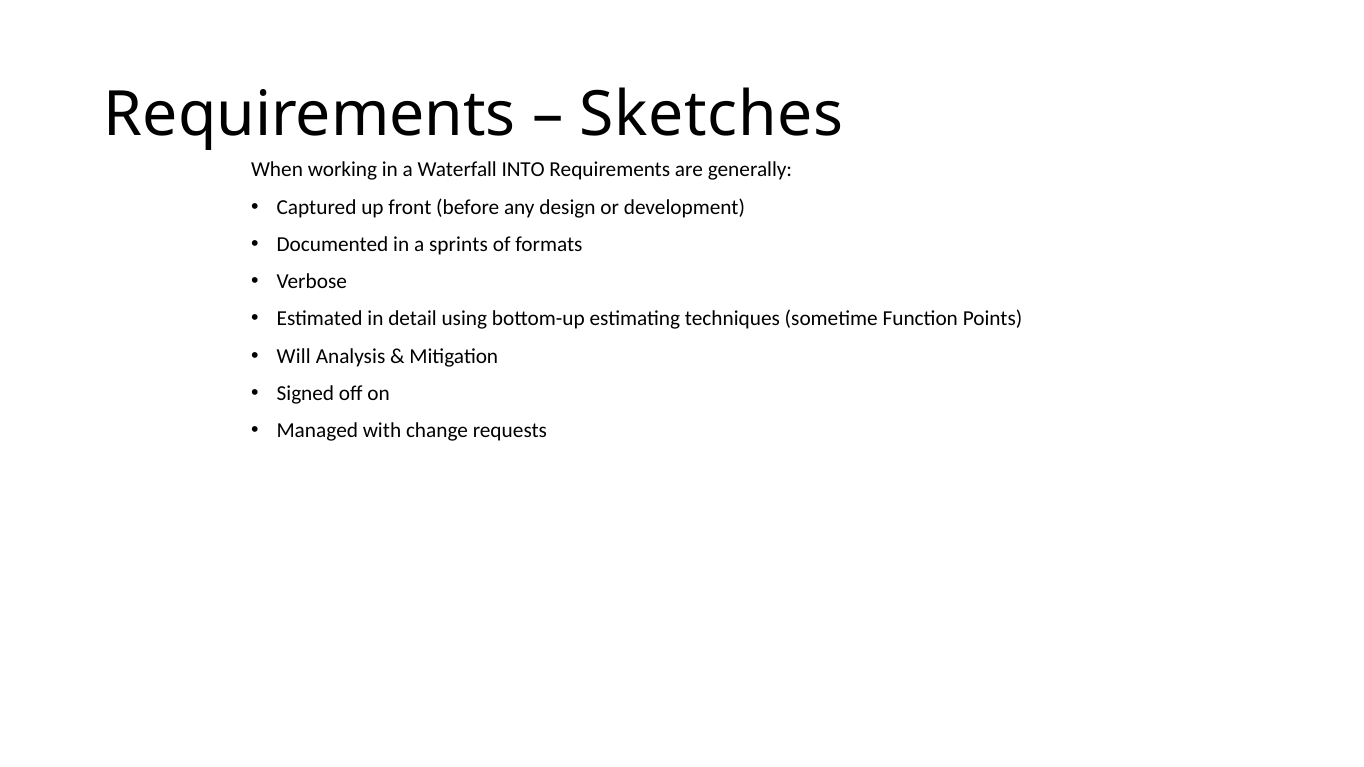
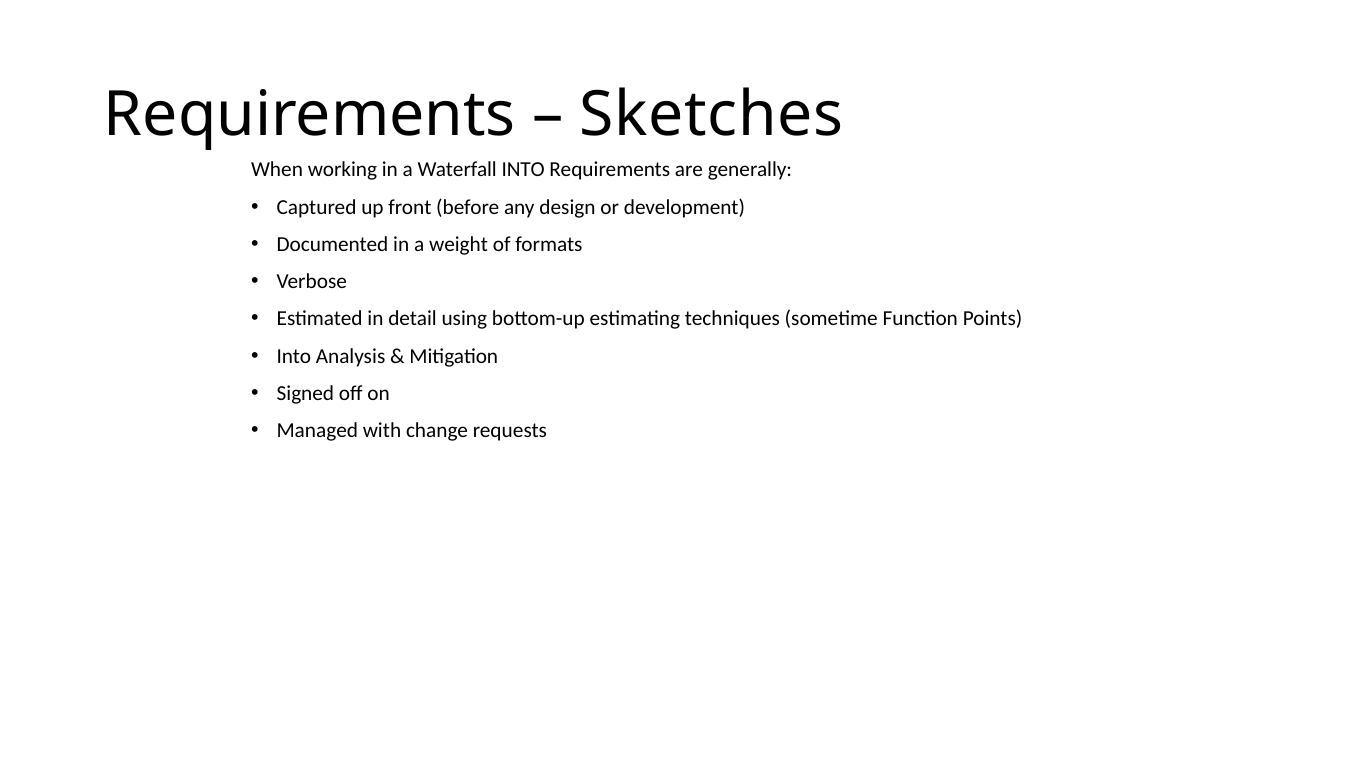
sprints: sprints -> weight (459, 244)
Will: Will -> Into (294, 356)
